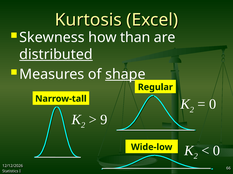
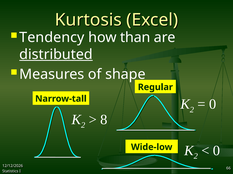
Skewness: Skewness -> Tendency (52, 38)
shape underline: present -> none (125, 75)
9: 9 -> 8 (104, 120)
